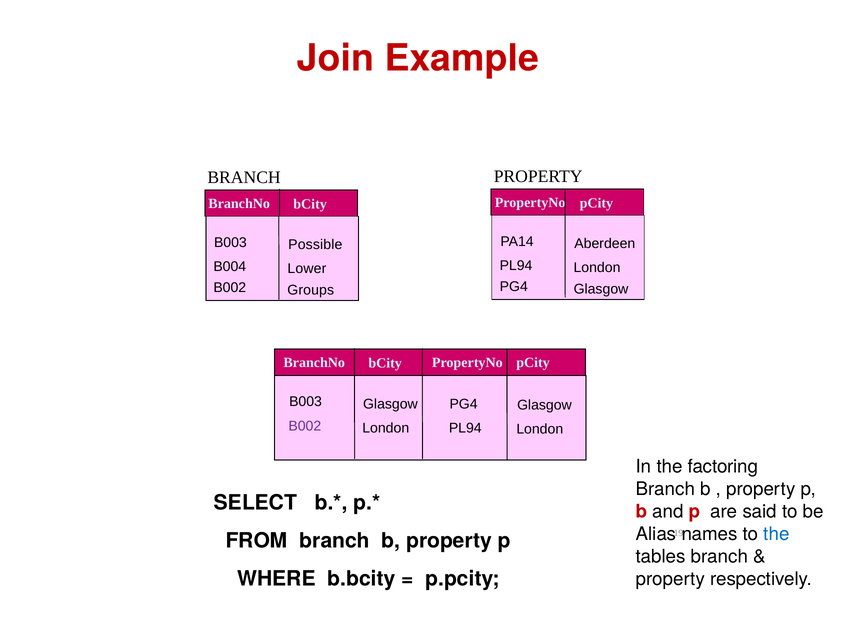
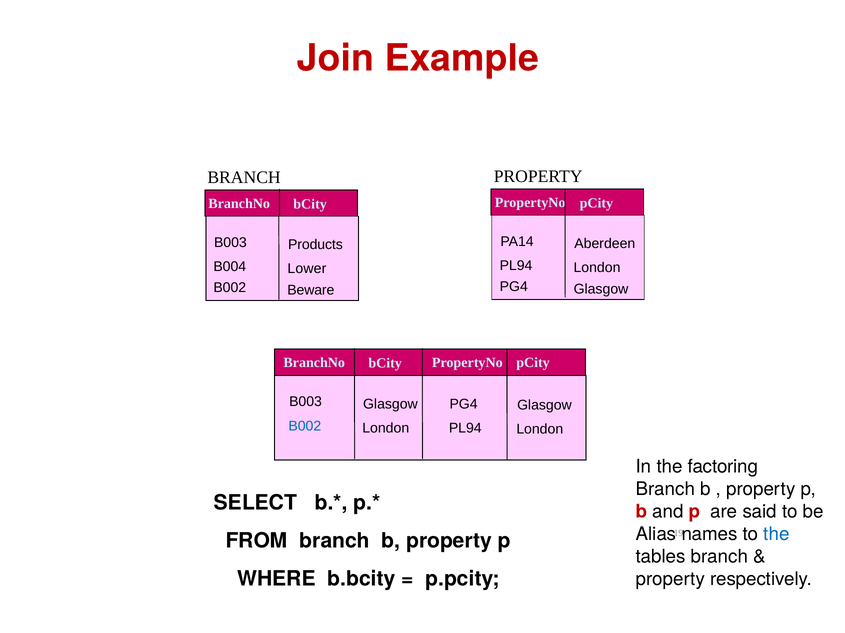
Possible: Possible -> Products (315, 245)
Groups: Groups -> Beware (311, 290)
B002 colour: purple -> blue (305, 426)
